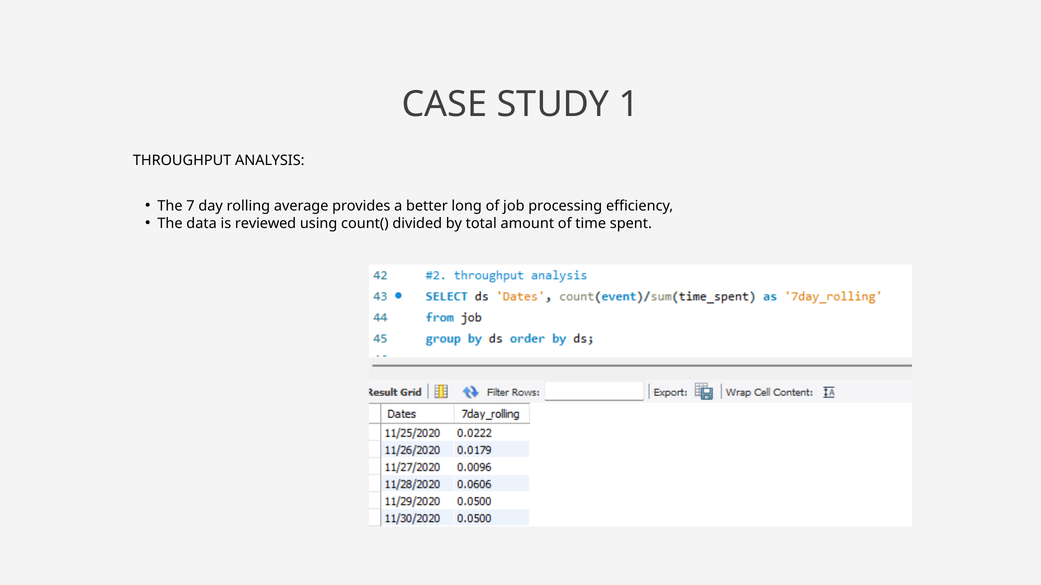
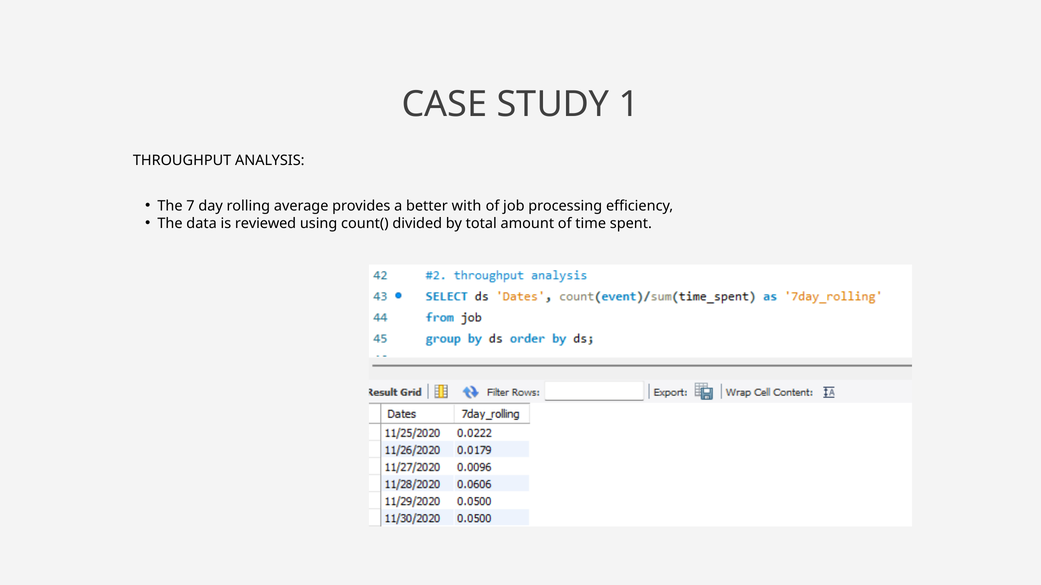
long: long -> with (467, 206)
